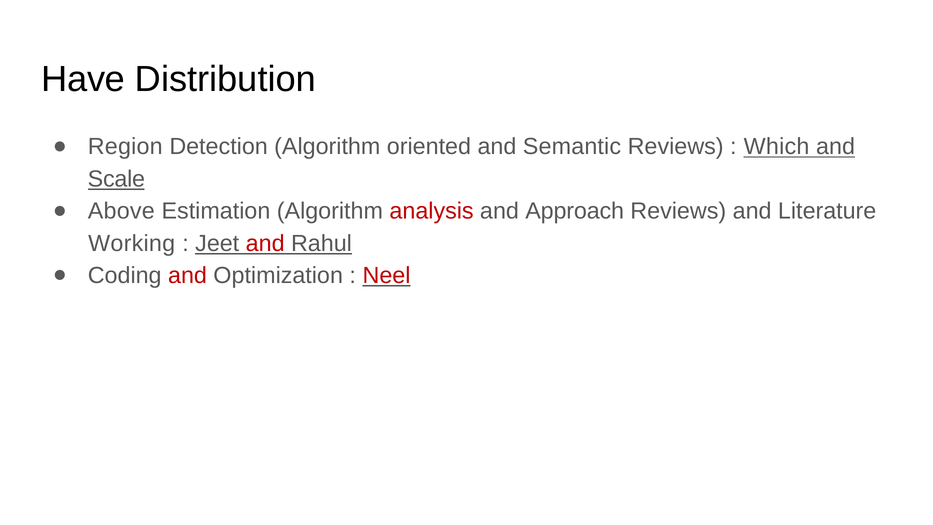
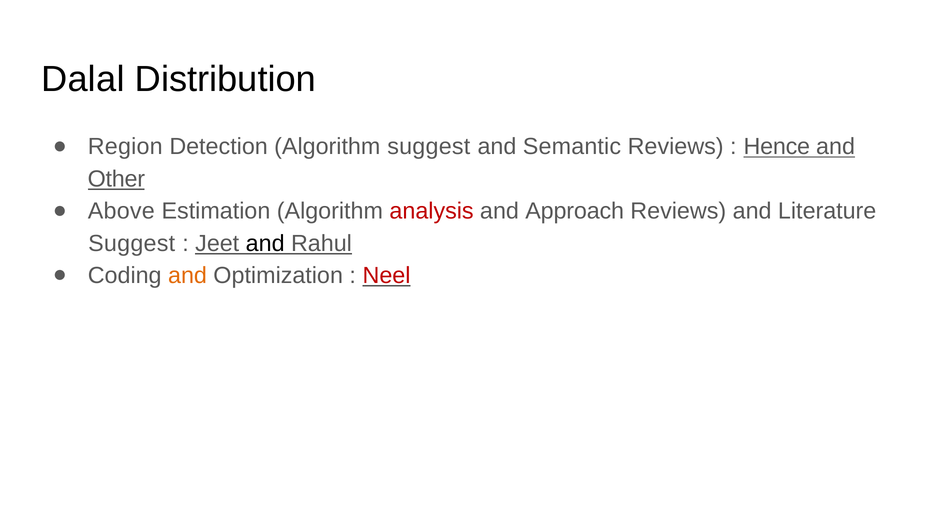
Have: Have -> Dalal (83, 79)
Algorithm oriented: oriented -> suggest (429, 147)
Which: Which -> Hence (777, 147)
Scale: Scale -> Other (116, 179)
Working: Working -> Suggest (132, 243)
and colour: red -> black (265, 243)
and colour: red -> orange (188, 275)
